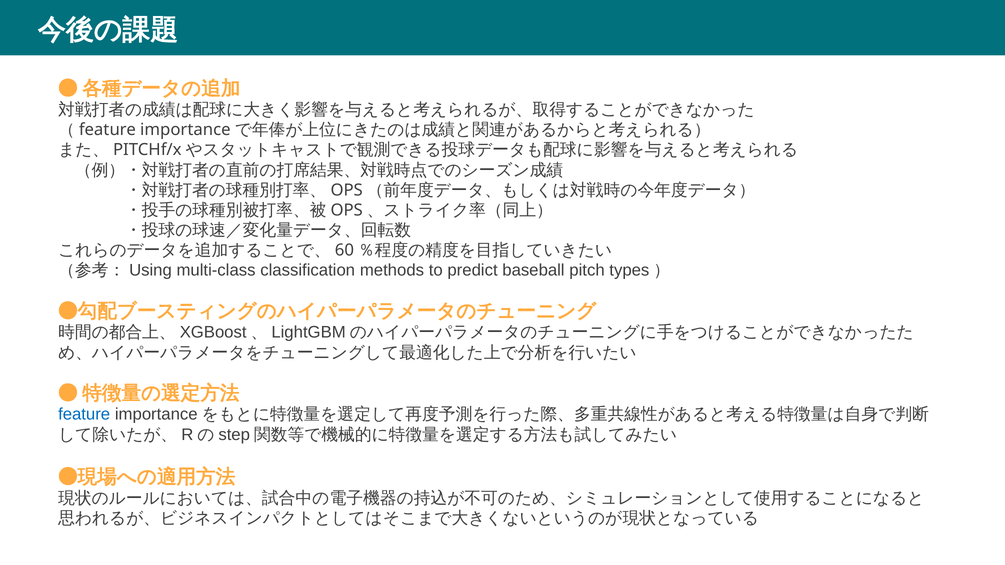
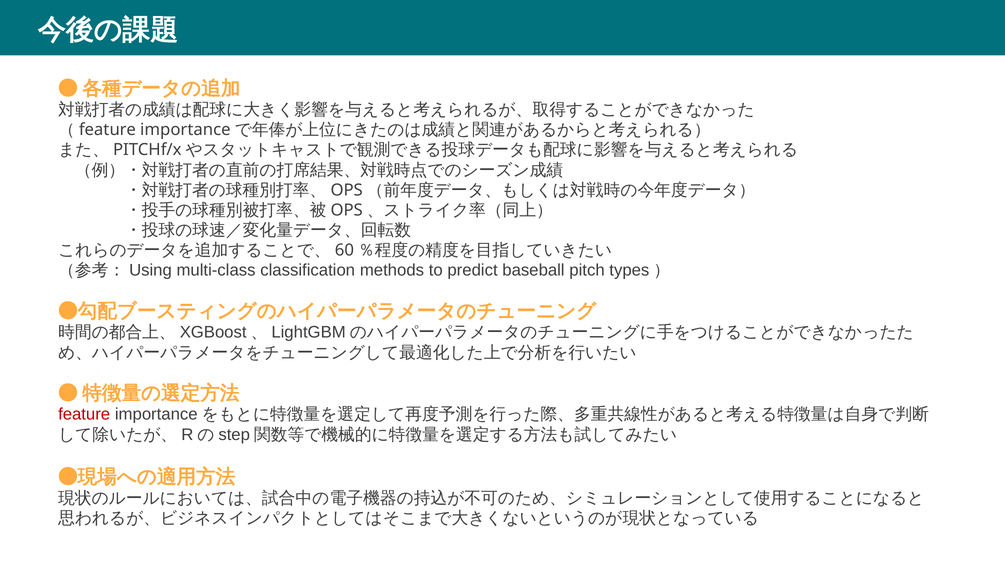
feature colour: blue -> red (84, 415)
